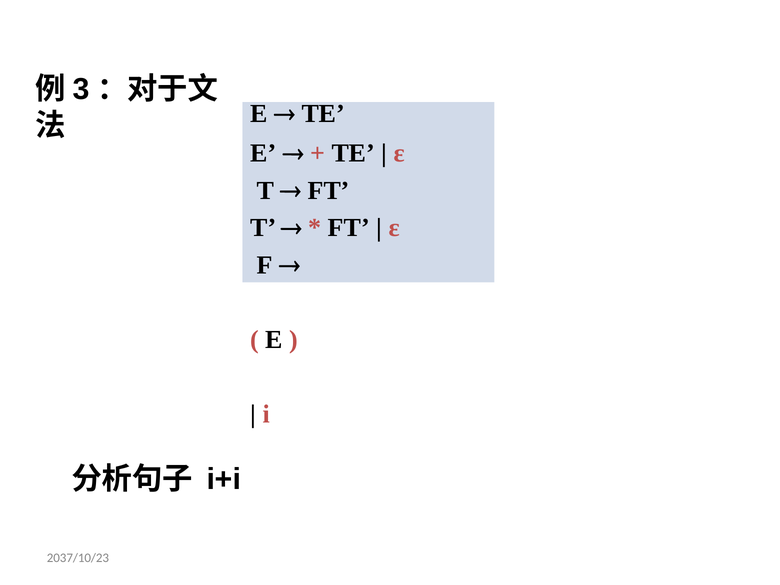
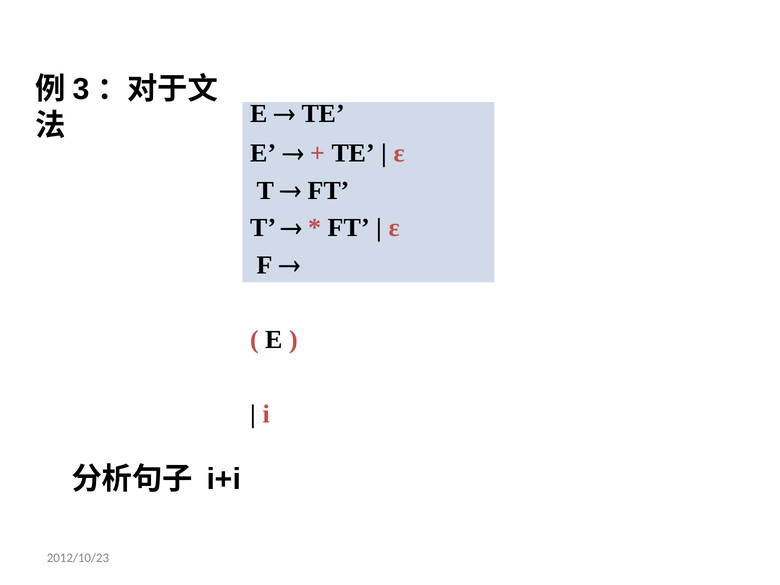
2037/10/23: 2037/10/23 -> 2012/10/23 (78, 558)
